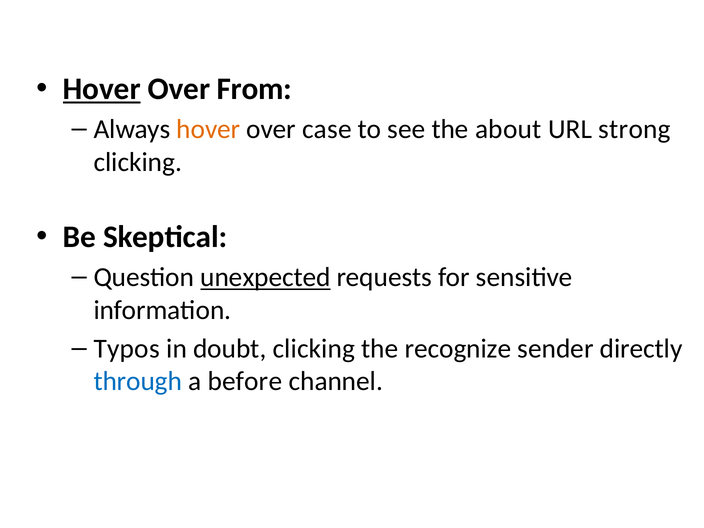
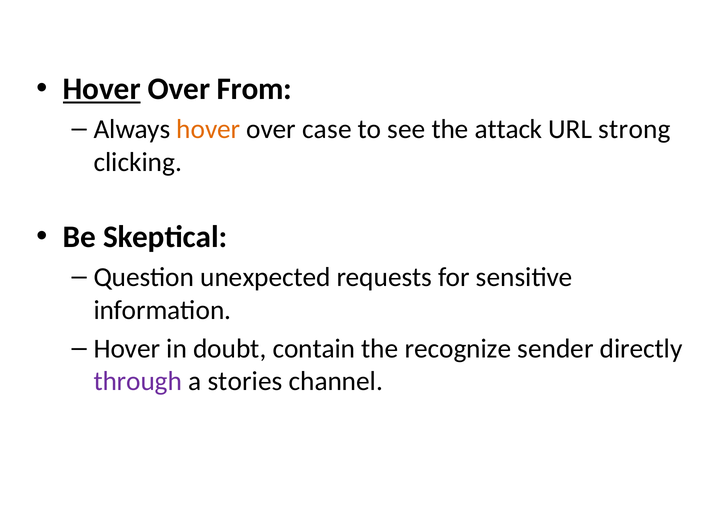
about: about -> attack (509, 129)
unexpected underline: present -> none (265, 277)
Typos: Typos -> Hover (127, 349)
doubt clicking: clicking -> contain (314, 349)
through colour: blue -> purple (138, 381)
before: before -> stories (245, 381)
